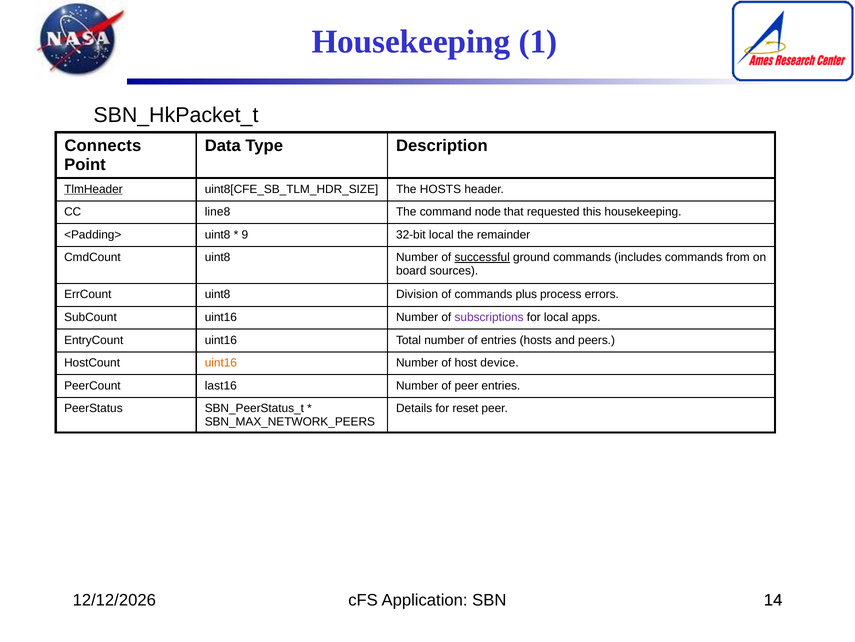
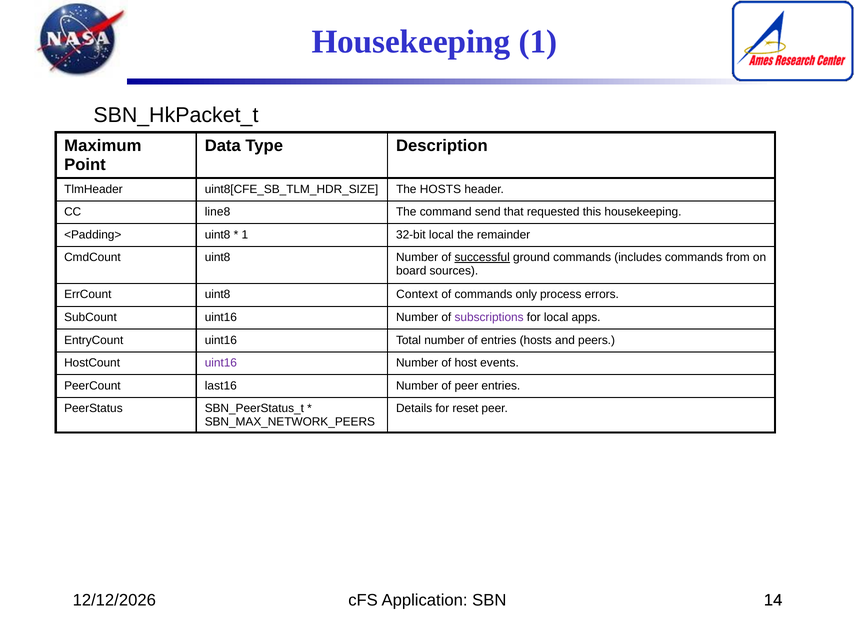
Connects: Connects -> Maximum (103, 146)
TlmHeader underline: present -> none (93, 189)
node: node -> send (488, 212)
9: 9 -> 1 (245, 234)
Division: Division -> Context (417, 294)
plus: plus -> only (526, 294)
uint16 colour: orange -> purple (221, 362)
device: device -> events (500, 362)
